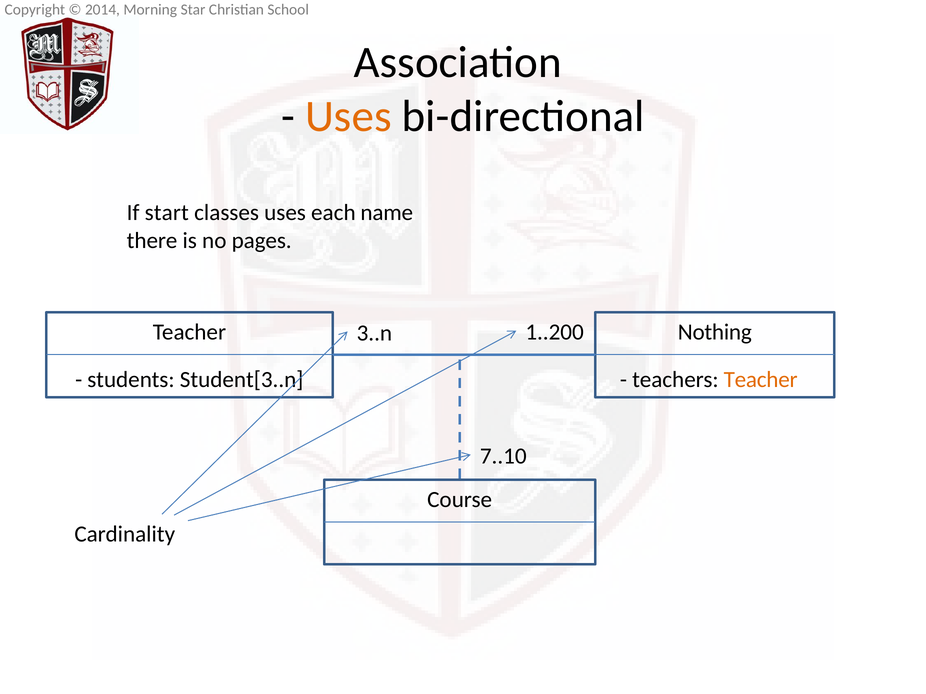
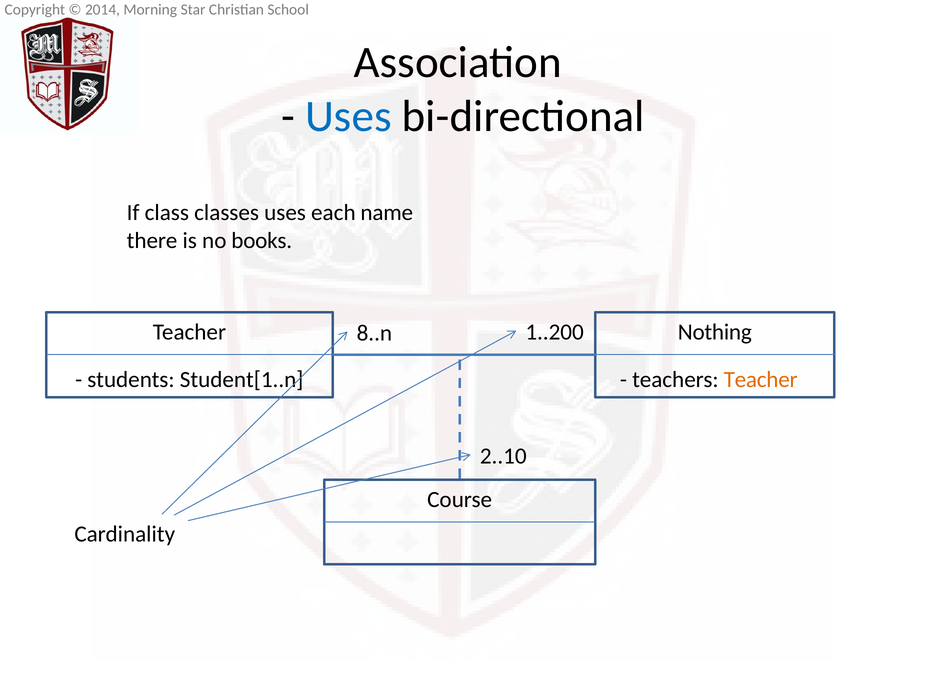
Uses colour: orange -> blue (348, 117)
start: start -> class (167, 213)
pages: pages -> books (262, 241)
3..n: 3..n -> 8..n (374, 333)
Student[3..n: Student[3..n -> Student[1..n (242, 380)
7..10: 7..10 -> 2..10 (503, 457)
